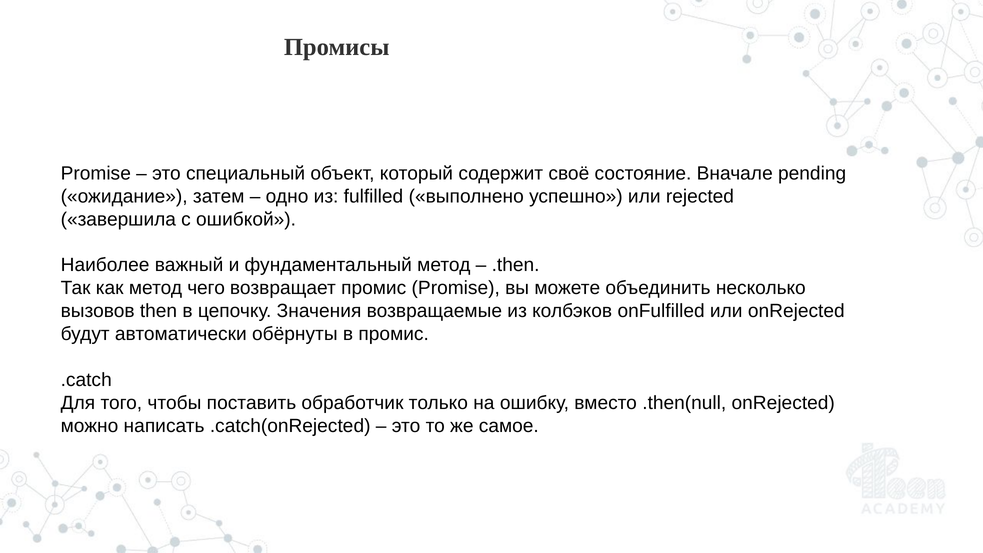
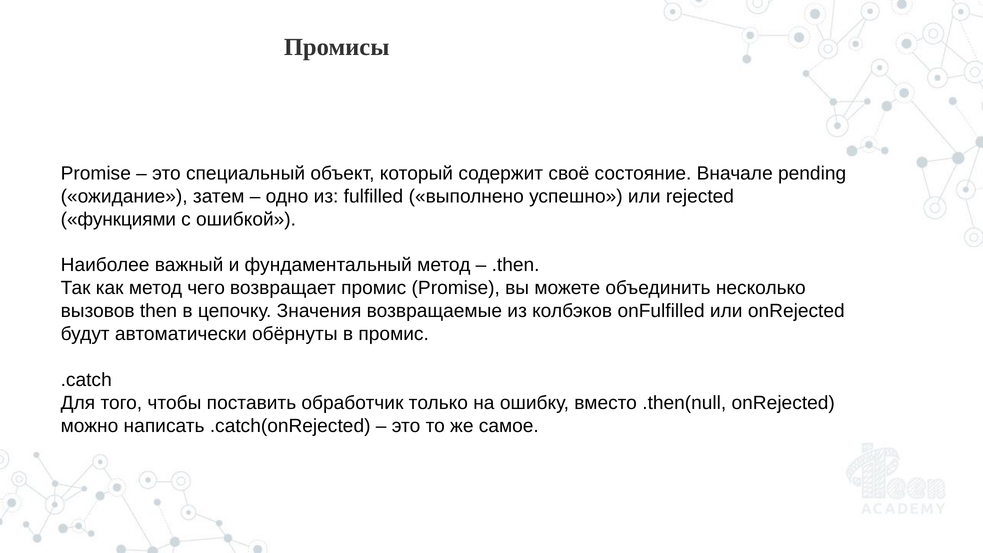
завершила: завершила -> функциями (118, 219)
